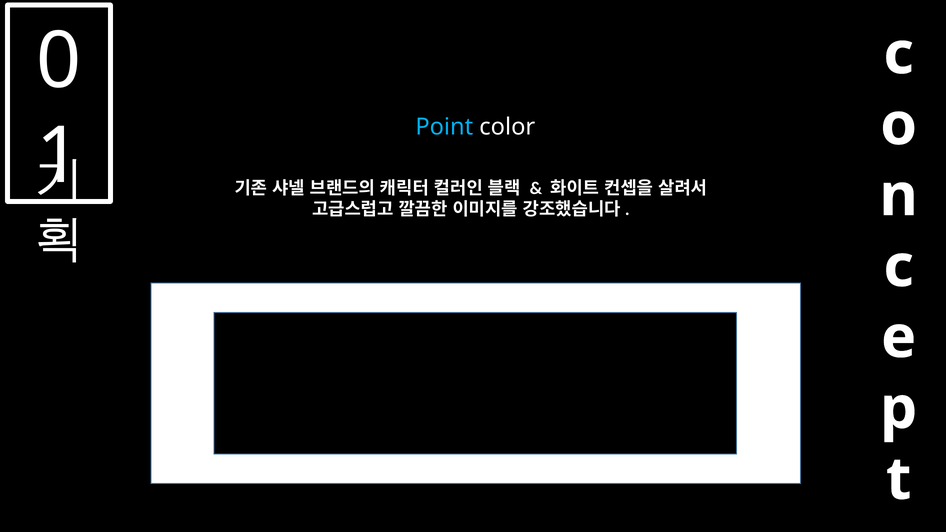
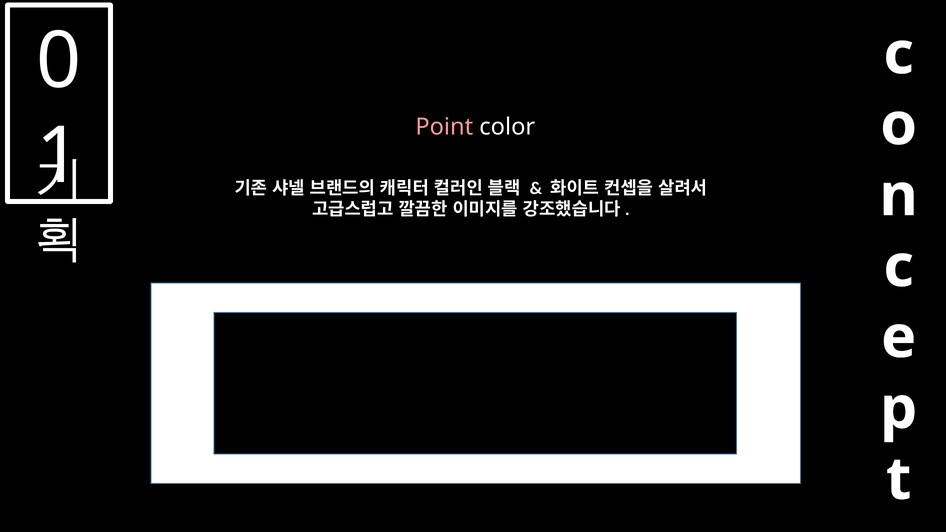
Point colour: light blue -> pink (444, 127)
